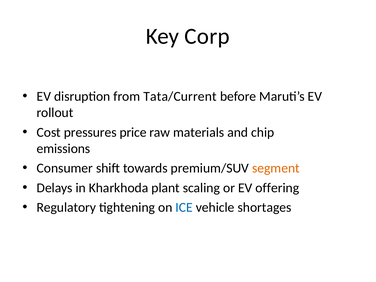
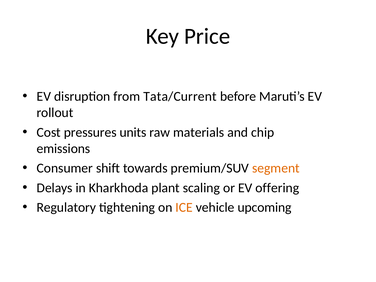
Corp: Corp -> Price (207, 36)
price: price -> units (133, 132)
ICE colour: blue -> orange (184, 207)
shortages: shortages -> upcoming (265, 207)
